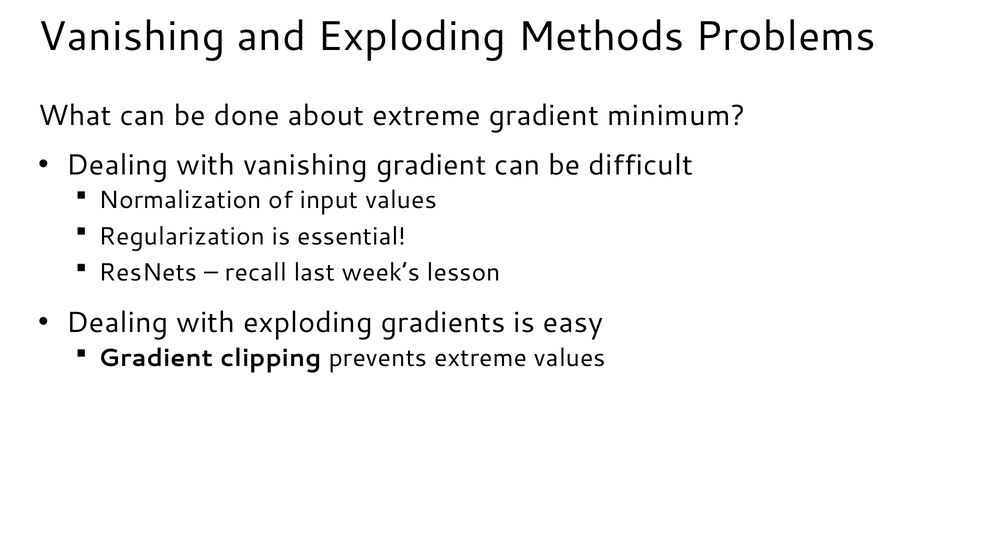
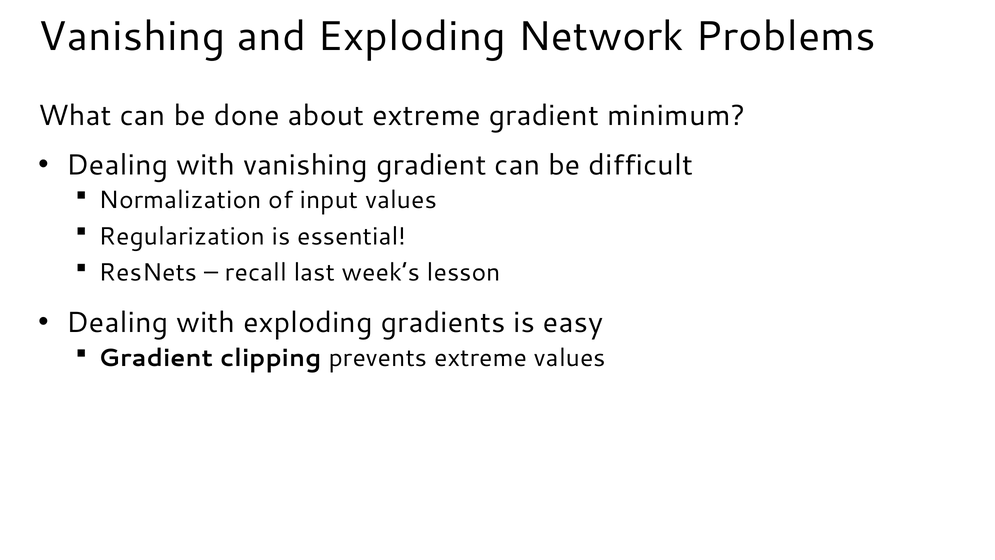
Methods: Methods -> Network (601, 37)
